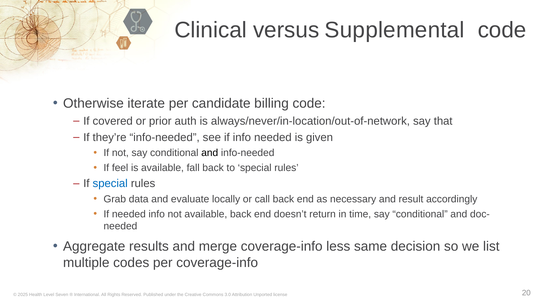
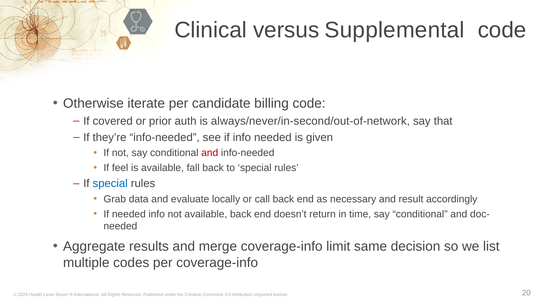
always/never/in-location/out-of-network: always/never/in-location/out-of-network -> always/never/in-second/out-of-network (310, 121)
and colour: black -> red (210, 153)
less: less -> limit (338, 246)
